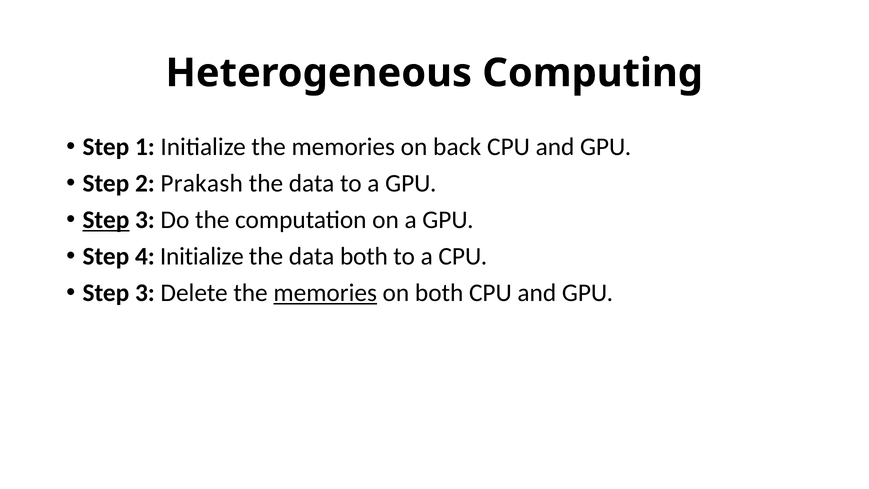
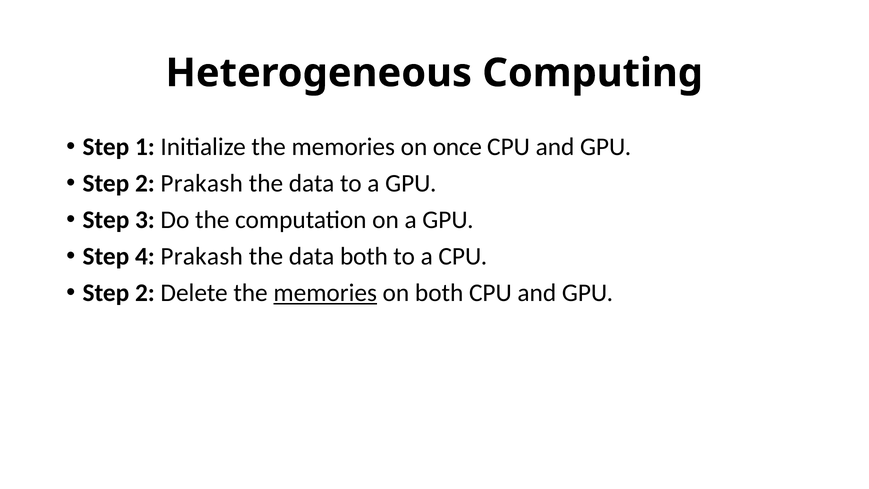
back: back -> once (457, 147)
Step underline: present -> none (106, 220)
4 Initialize: Initialize -> Prakash (202, 256)
3: 3 -> 2 (145, 293)
